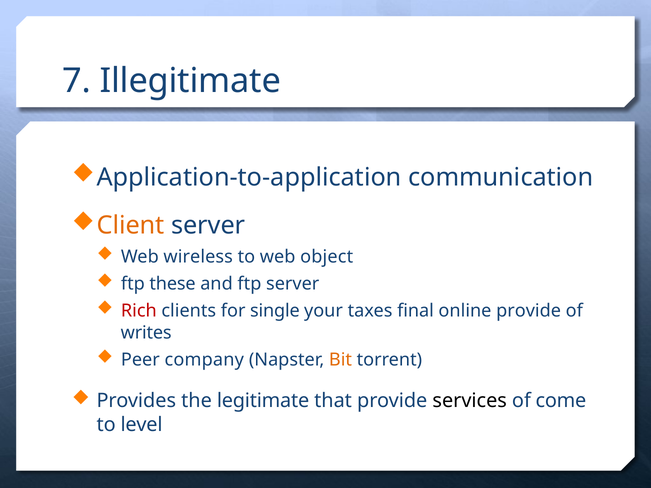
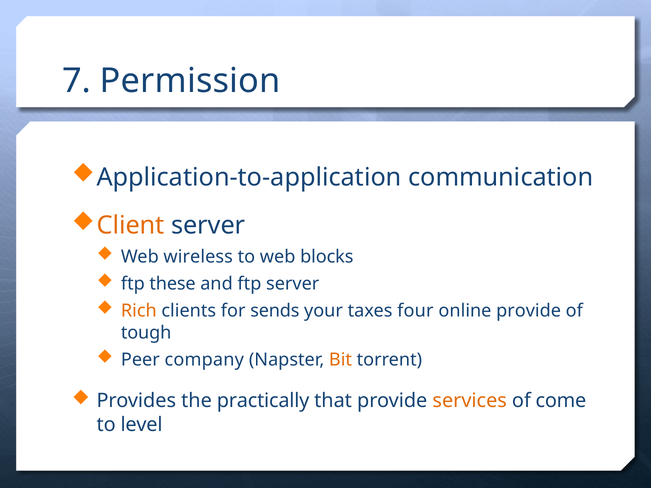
Illegitimate: Illegitimate -> Permission (190, 81)
object: object -> blocks (327, 257)
Rich colour: red -> orange (139, 311)
single: single -> sends (275, 311)
final: final -> four (415, 311)
writes: writes -> tough (146, 333)
legitimate: legitimate -> practically (263, 401)
services colour: black -> orange (470, 401)
